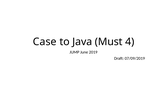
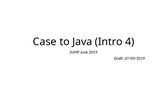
Must: Must -> Intro (109, 42)
